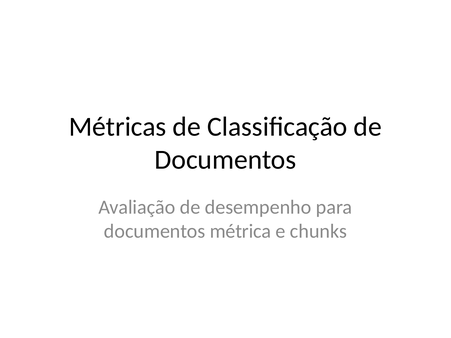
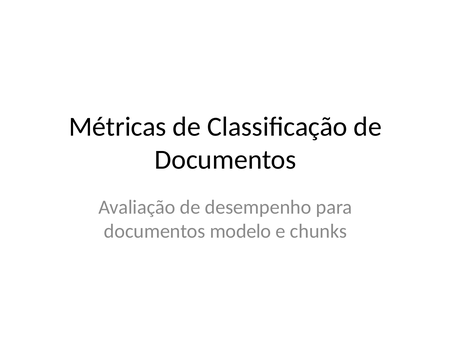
métrica: métrica -> modelo (240, 231)
